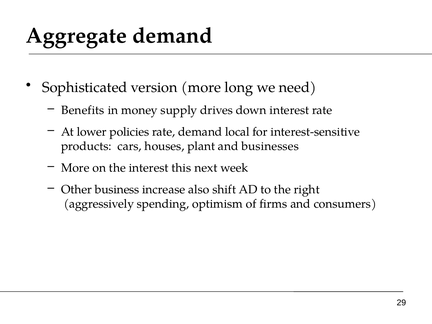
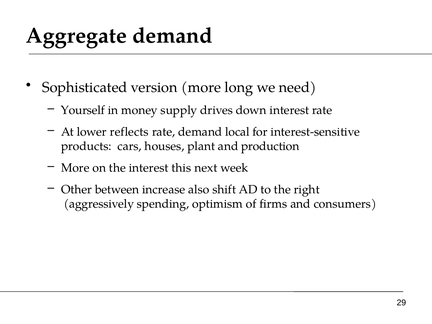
Benefits: Benefits -> Yourself (83, 110)
policies: policies -> reflects (129, 132)
businesses: businesses -> production (270, 146)
business: business -> between (117, 190)
